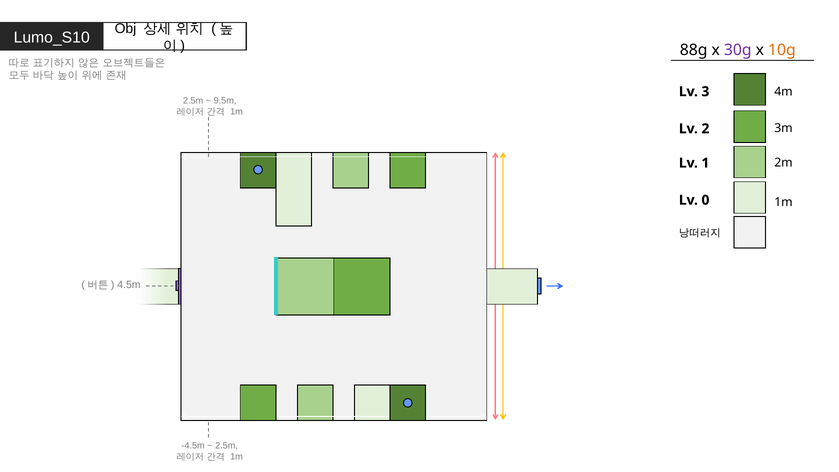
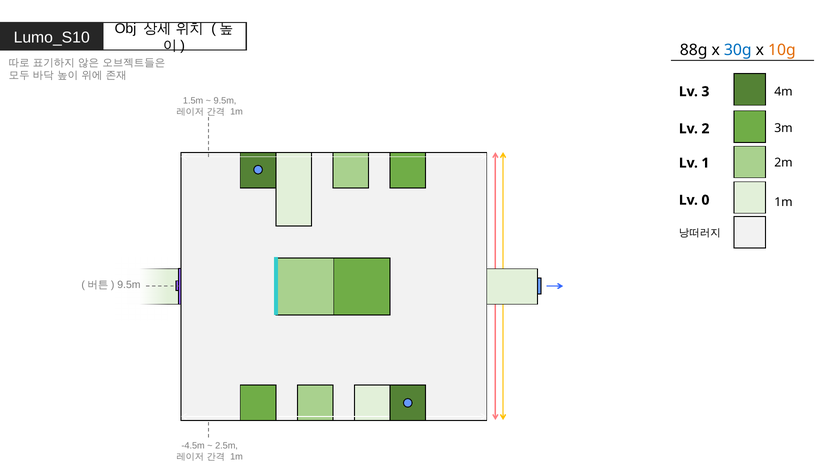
30g colour: purple -> blue (738, 50)
2.5m: 2.5m -> 1.5m (193, 101)
4.5m: 4.5m -> 9.5m (129, 285)
